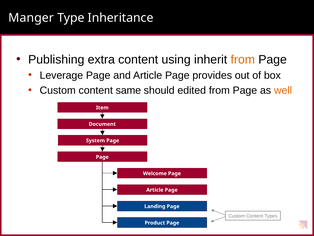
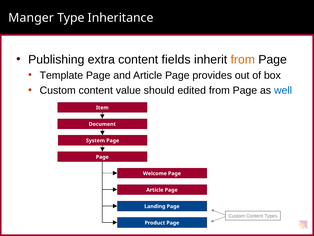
using: using -> fields (176, 59)
Leverage: Leverage -> Template (61, 75)
same: same -> value (128, 90)
well colour: orange -> blue (283, 90)
